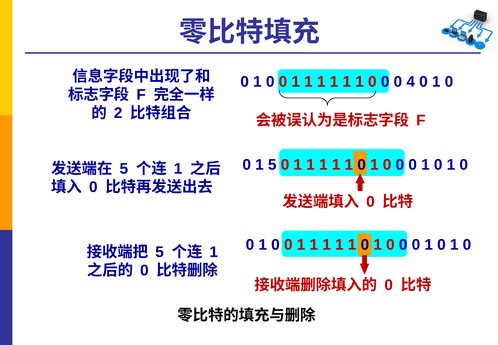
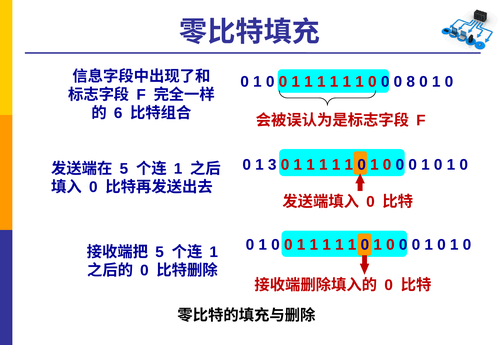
4: 4 -> 8 (411, 82)
2: 2 -> 6 (118, 113)
1 5: 5 -> 3 (272, 165)
